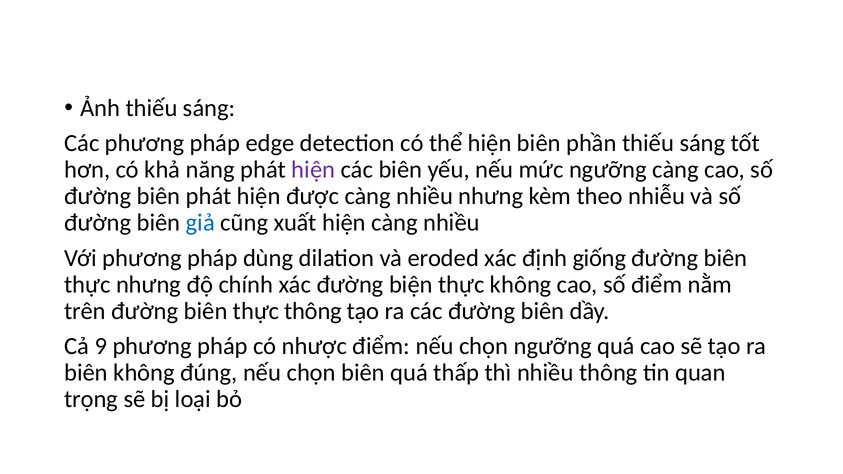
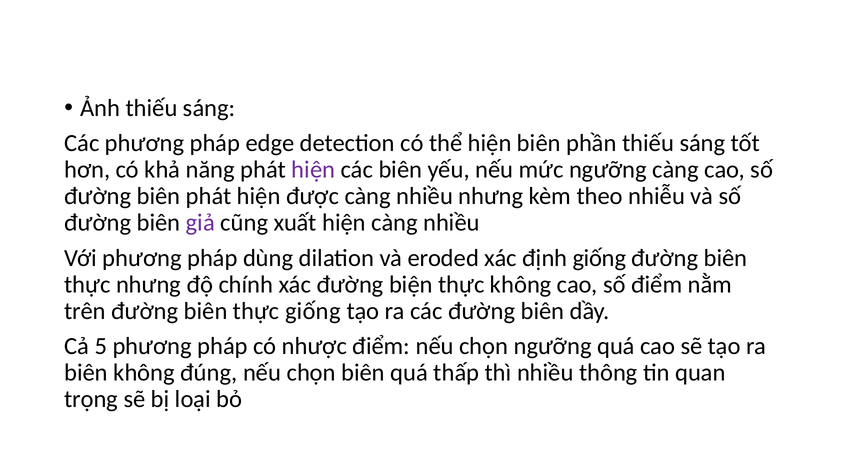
giả colour: blue -> purple (200, 223)
thực thông: thông -> giống (313, 311)
9: 9 -> 5 (101, 346)
